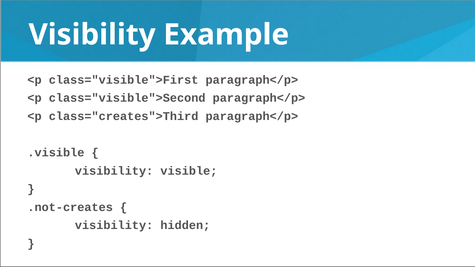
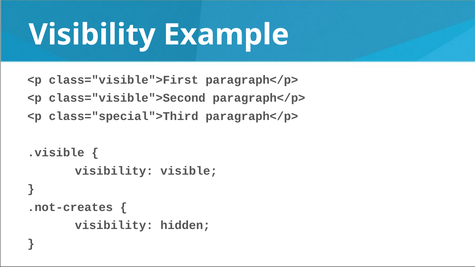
class="creates">Third: class="creates">Third -> class="special">Third (124, 116)
